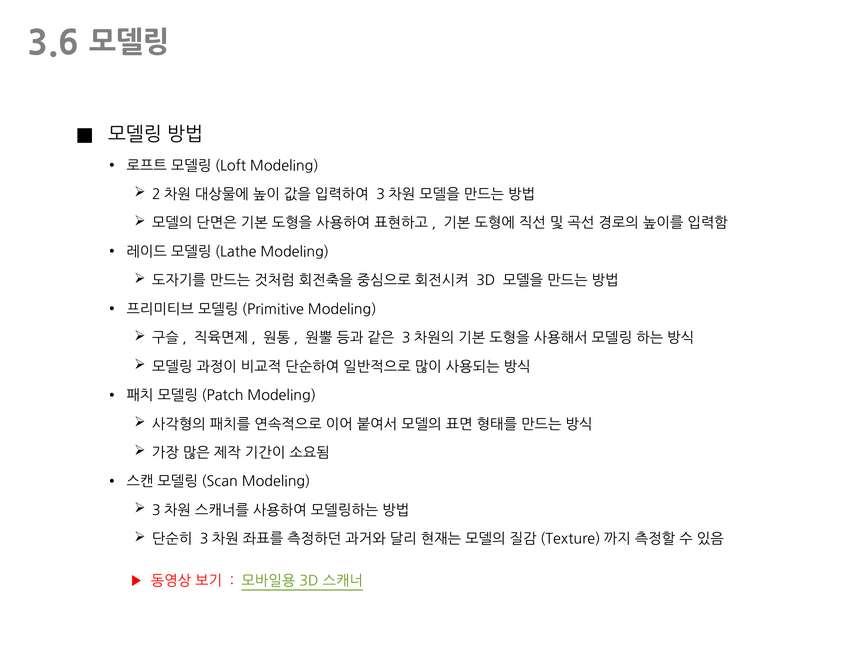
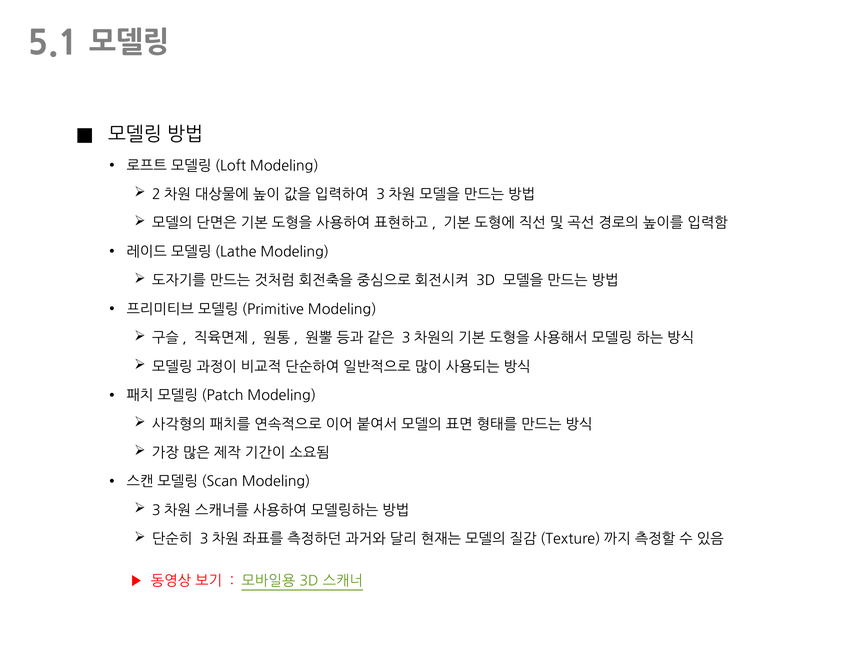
3.6: 3.6 -> 5.1 (53, 44)
